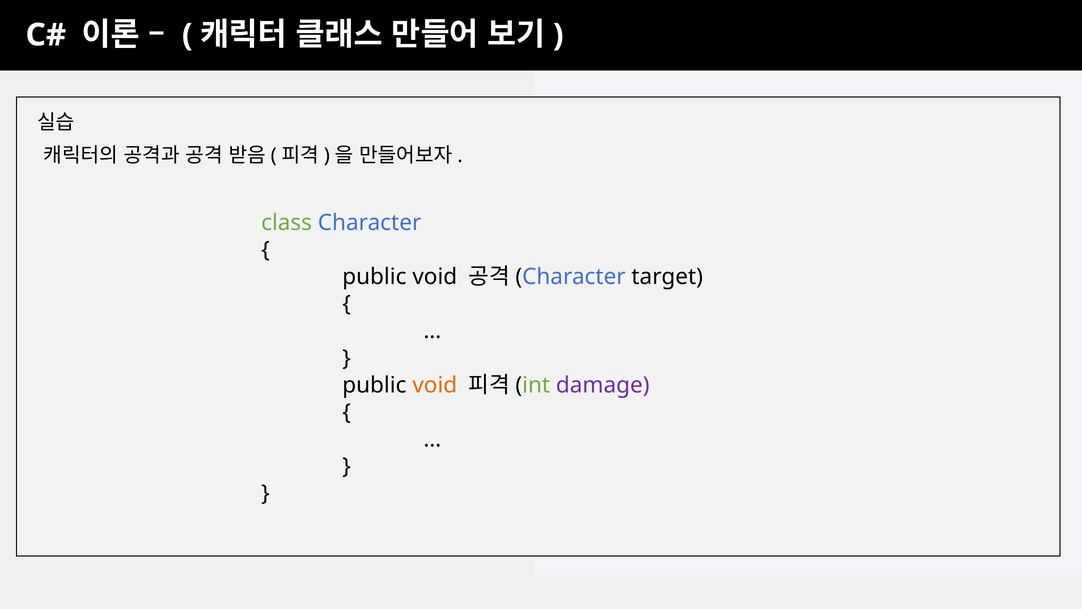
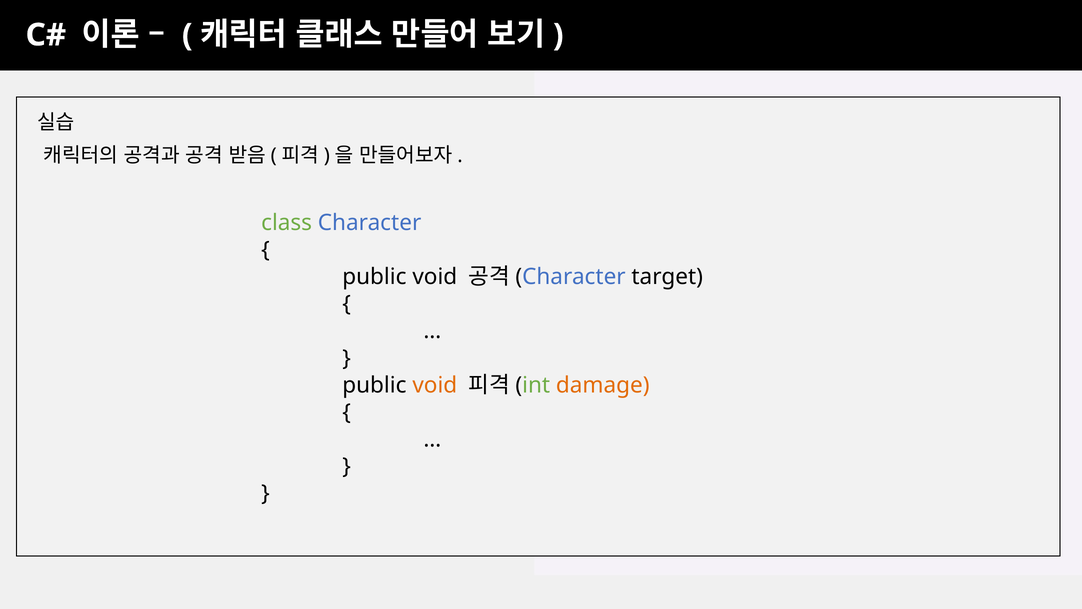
damage colour: purple -> orange (603, 385)
